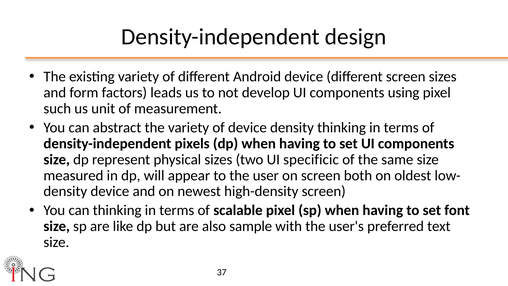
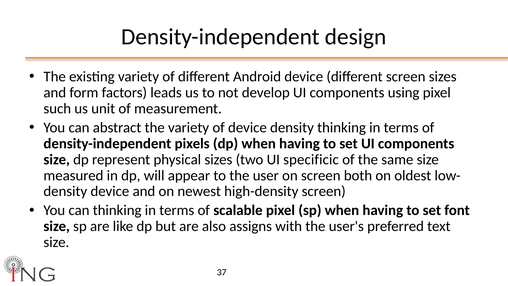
sample: sample -> assigns (251, 226)
